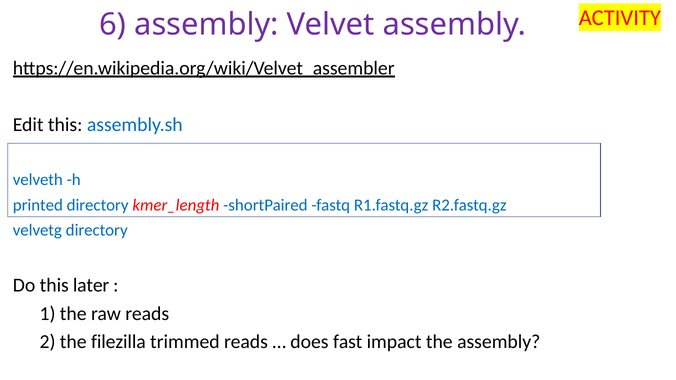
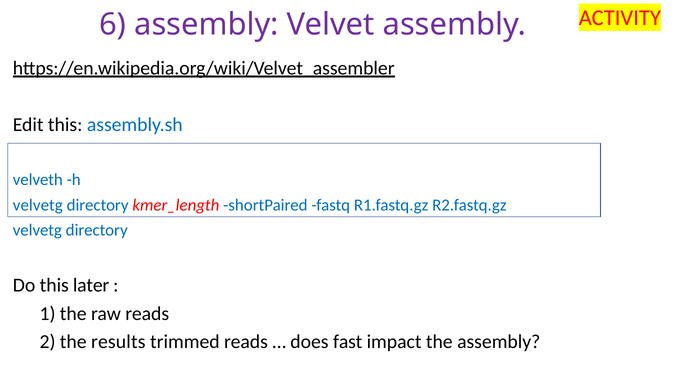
printed: printed -> velvetg (38, 205)
filezilla: filezilla -> results (118, 342)
